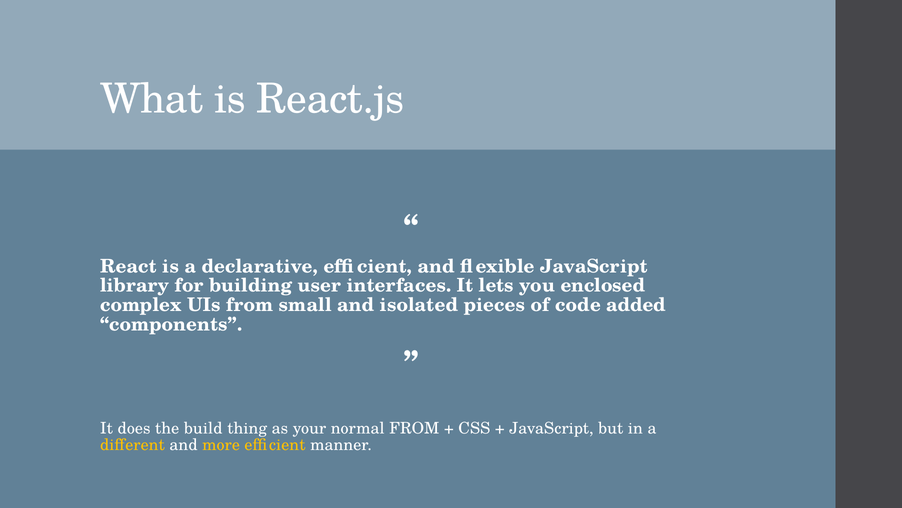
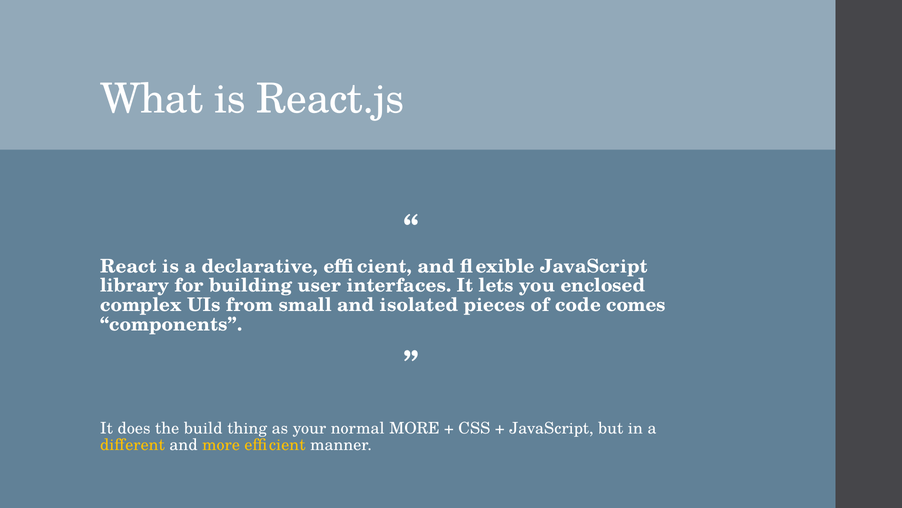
added: added -> comes (636, 305)
normal FROM: FROM -> MORE (414, 428)
